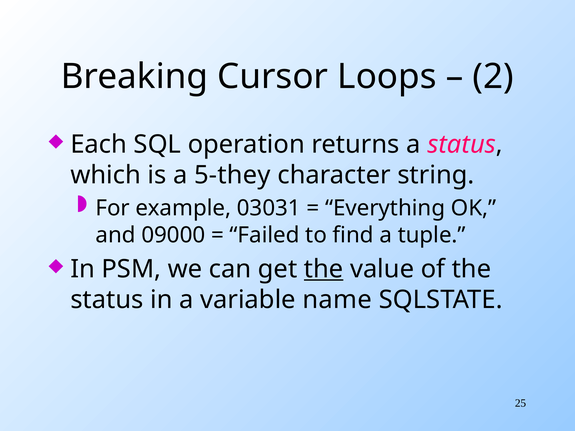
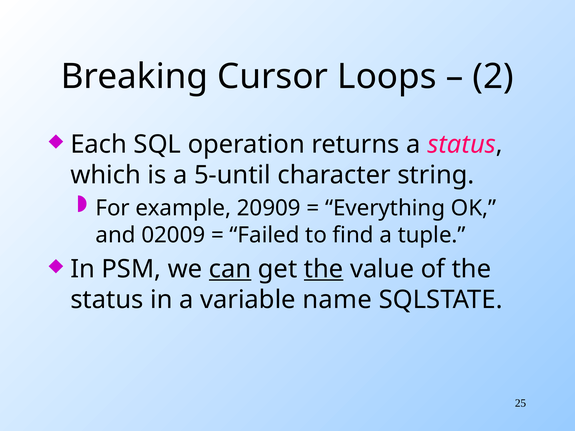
5-they: 5-they -> 5-until (232, 175)
03031: 03031 -> 20909 (269, 208)
09000: 09000 -> 02009 (173, 235)
can underline: none -> present (230, 269)
